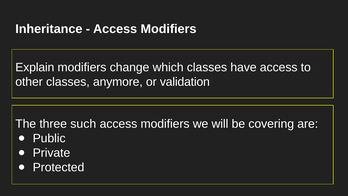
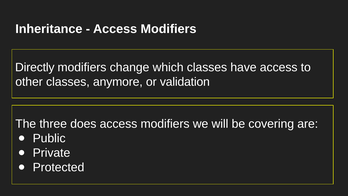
Explain: Explain -> Directly (35, 67)
such: such -> does (83, 124)
